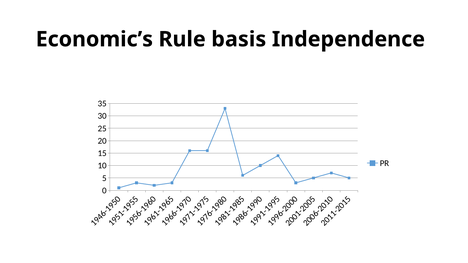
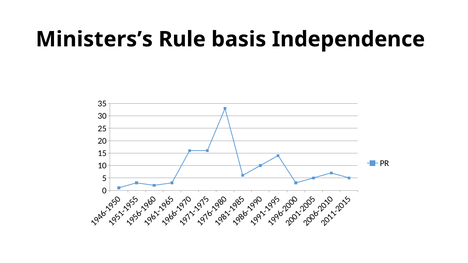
Economic’s: Economic’s -> Ministers’s (94, 39)
